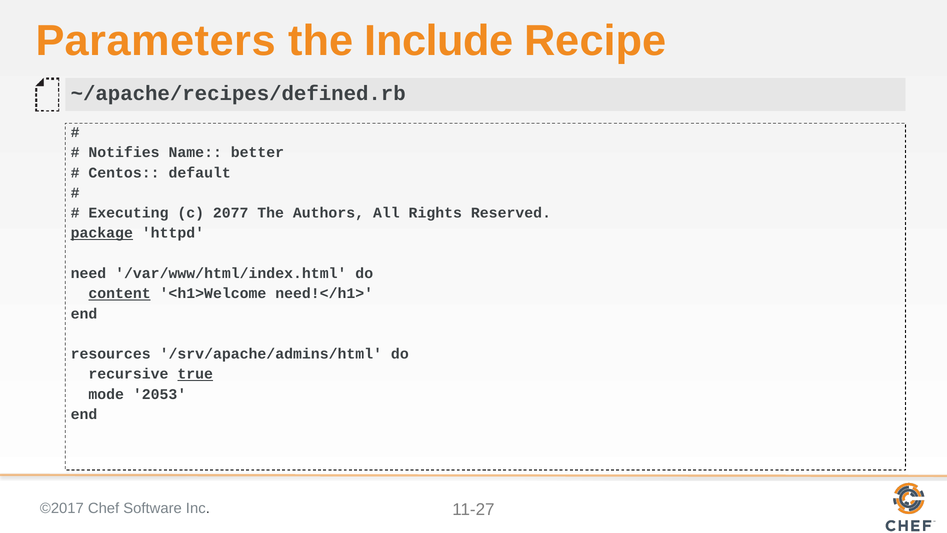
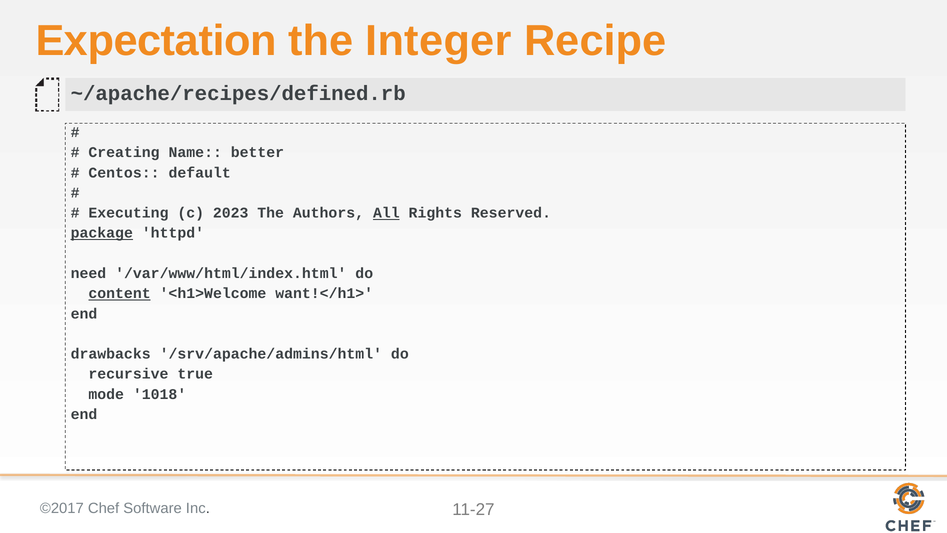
Parameters: Parameters -> Expectation (156, 41)
Include: Include -> Integer (439, 41)
Notifies: Notifies -> Creating (124, 152)
2077: 2077 -> 2023 (231, 213)
All underline: none -> present (386, 213)
need!</h1>: need!</h1> -> want!</h1> (324, 293)
resources: resources -> drawbacks (111, 354)
true underline: present -> none (195, 374)
2053: 2053 -> 1018 (160, 394)
